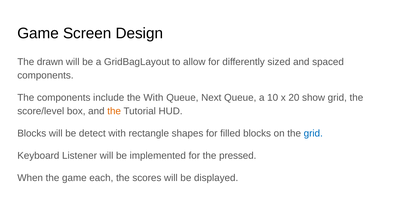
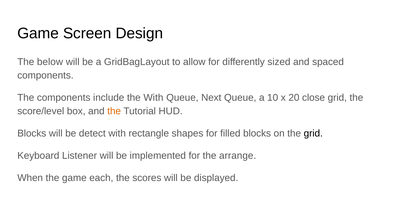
drawn: drawn -> below (50, 62)
show: show -> close (314, 98)
grid colour: blue -> black (313, 133)
pressed: pressed -> arrange (238, 156)
